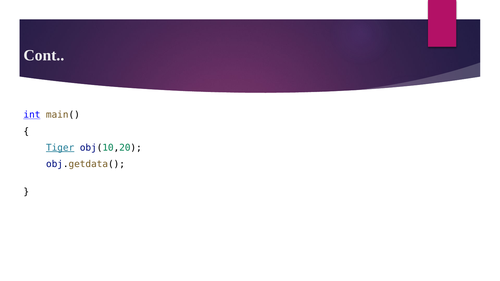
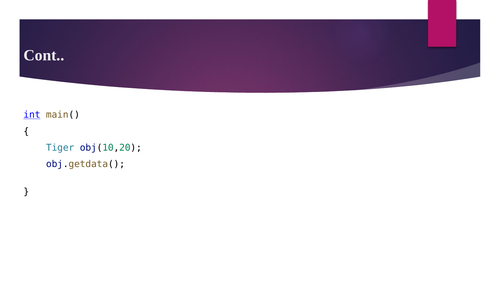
Tiger underline: present -> none (60, 148)
